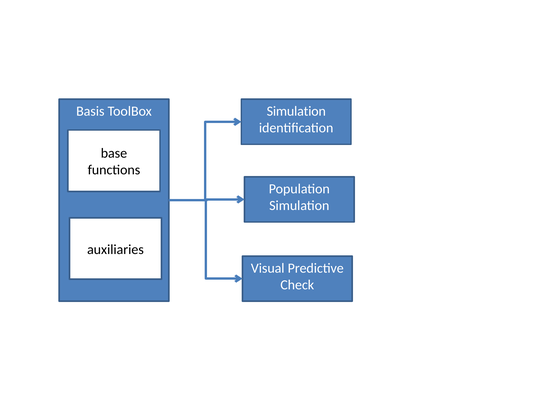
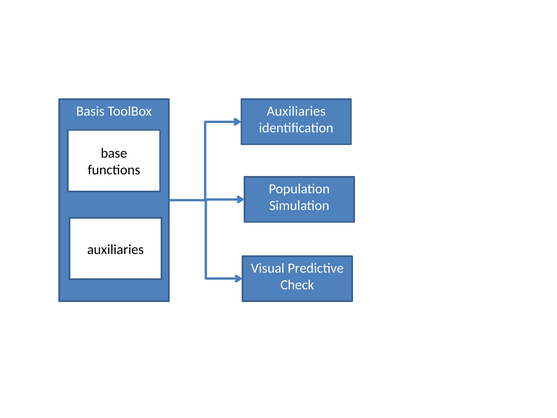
Simulation: Simulation -> Auxiliaries (296, 111)
